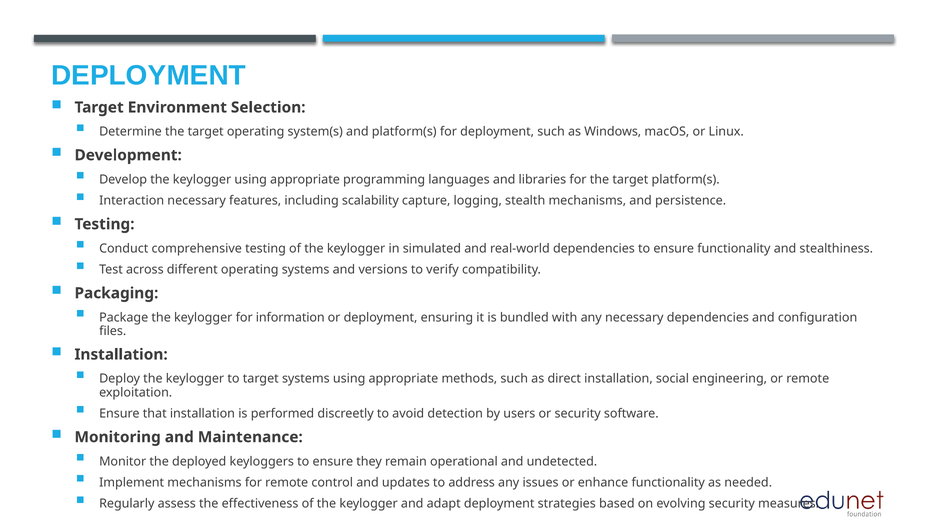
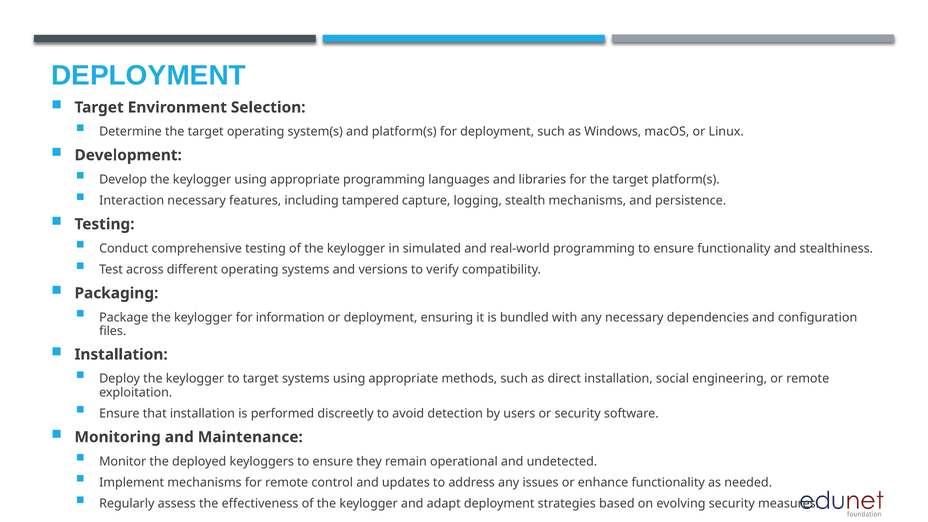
scalability: scalability -> tampered (370, 201)
real-world dependencies: dependencies -> programming (594, 248)
